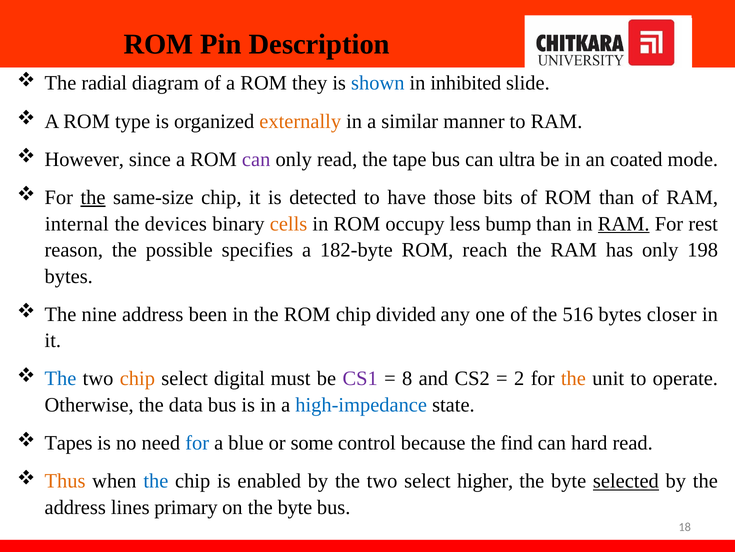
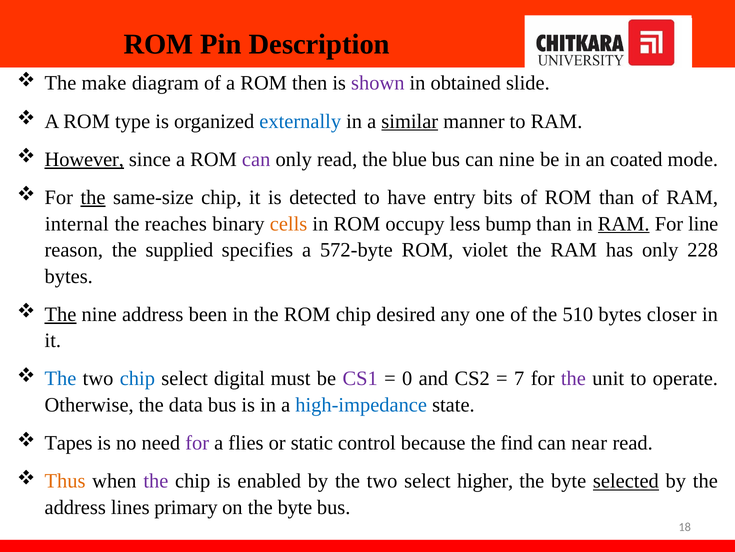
radial: radial -> make (104, 83)
they: they -> then (310, 83)
shown colour: blue -> purple (378, 83)
inhibited: inhibited -> obtained (466, 83)
externally colour: orange -> blue (300, 121)
similar underline: none -> present (410, 121)
However underline: none -> present (84, 159)
tape: tape -> blue (410, 159)
can ultra: ultra -> nine (517, 159)
those: those -> entry (455, 197)
devices: devices -> reaches (176, 223)
rest: rest -> line (703, 223)
possible: possible -> supplied (179, 250)
182-byte: 182-byte -> 572-byte (356, 250)
reach: reach -> violet (485, 250)
198: 198 -> 228 (703, 250)
The underline: none -> present (60, 314)
divided: divided -> desired (406, 314)
516: 516 -> 510 (578, 314)
chip colour: orange -> blue (137, 378)
8: 8 -> 0 (407, 378)
2: 2 -> 7 (519, 378)
the colour: orange -> purple (573, 378)
for colour: blue -> purple (197, 442)
blue: blue -> flies (246, 442)
some: some -> static (312, 442)
hard: hard -> near (589, 442)
the colour: blue -> purple (156, 481)
